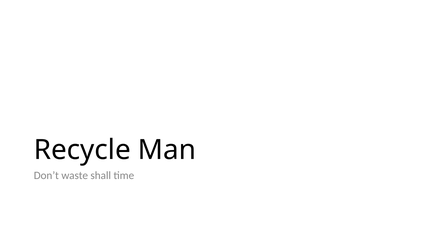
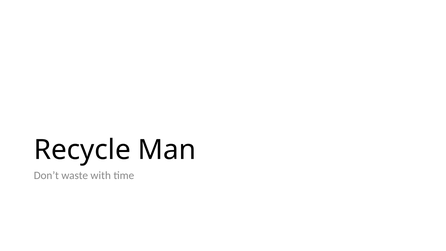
shall: shall -> with (101, 176)
